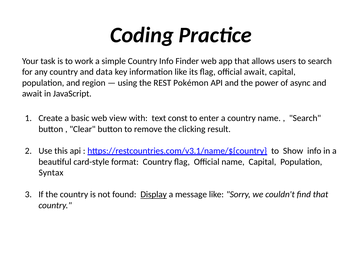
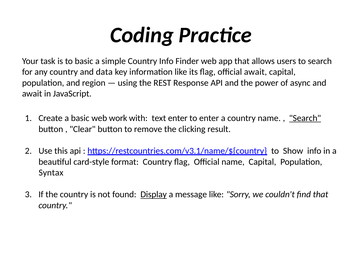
to work: work -> basic (84, 61)
Pokémon: Pokémon -> Response (191, 83)
view: view -> work (118, 118)
text const: const -> enter (178, 118)
Search underline: none -> present (305, 118)
